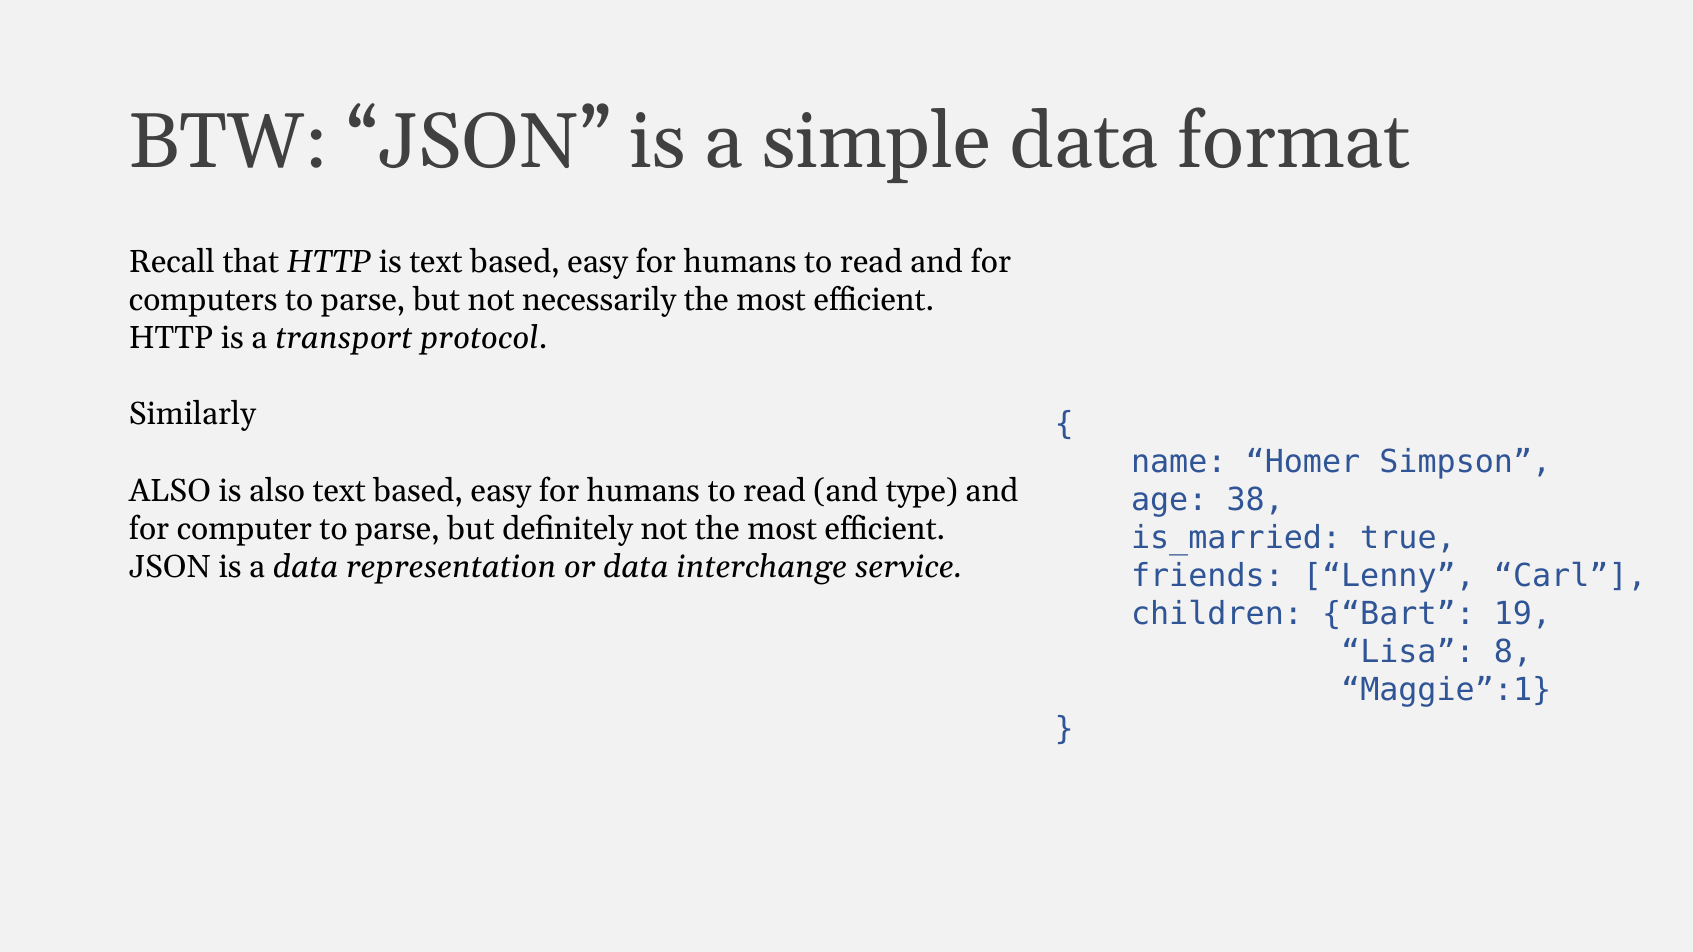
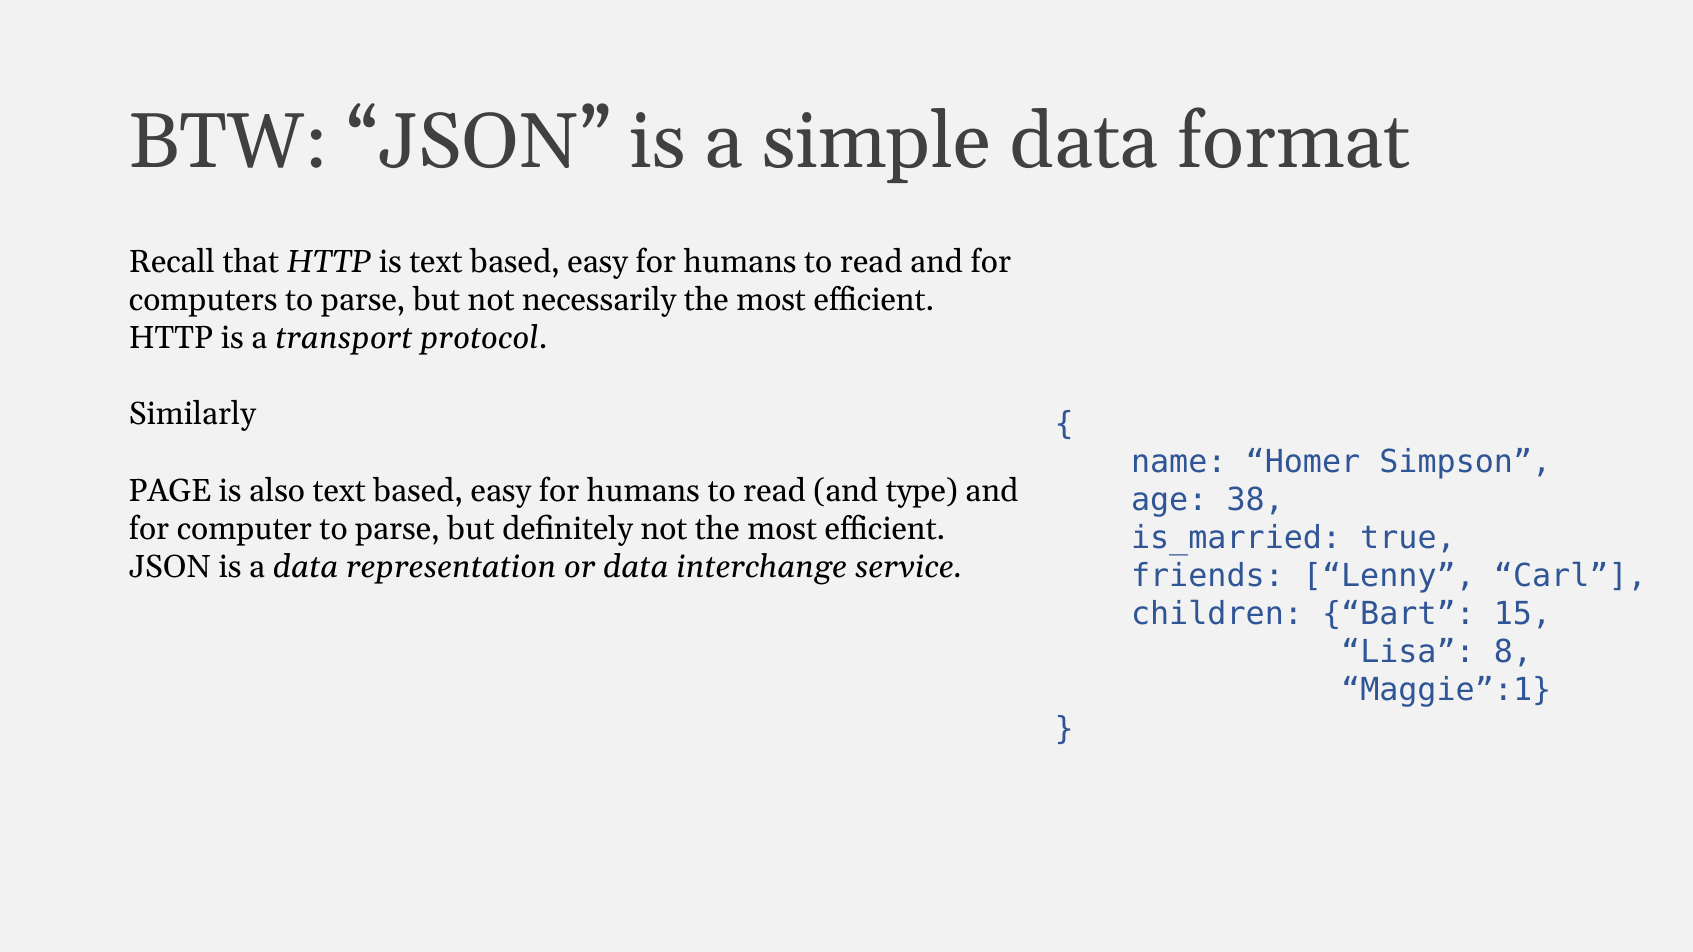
ALSO: ALSO -> PAGE (170, 491)
19: 19 -> 15 (1523, 615)
